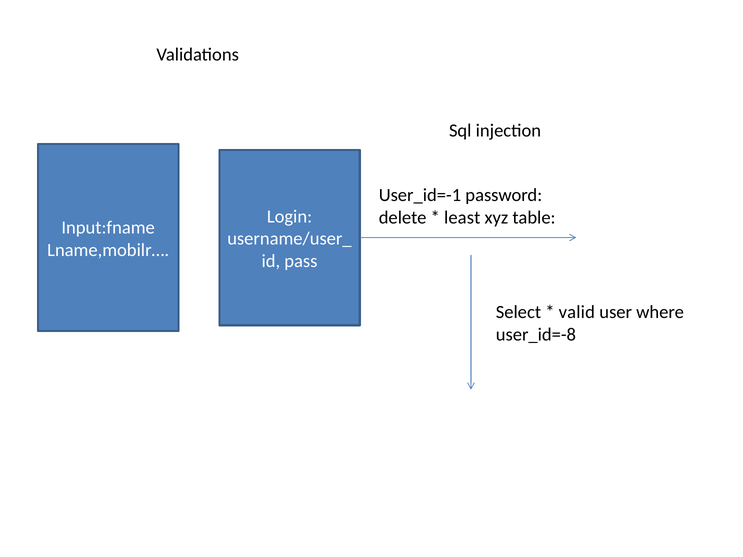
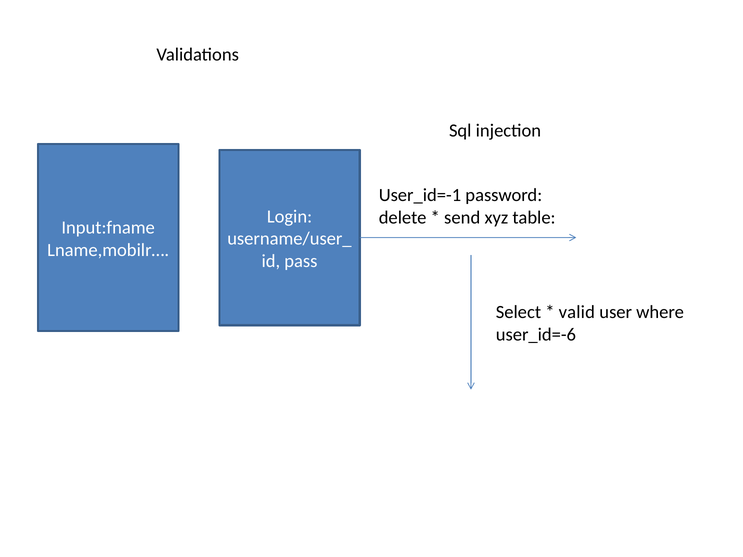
least: least -> send (462, 218)
user_id=-8: user_id=-8 -> user_id=-6 (536, 335)
